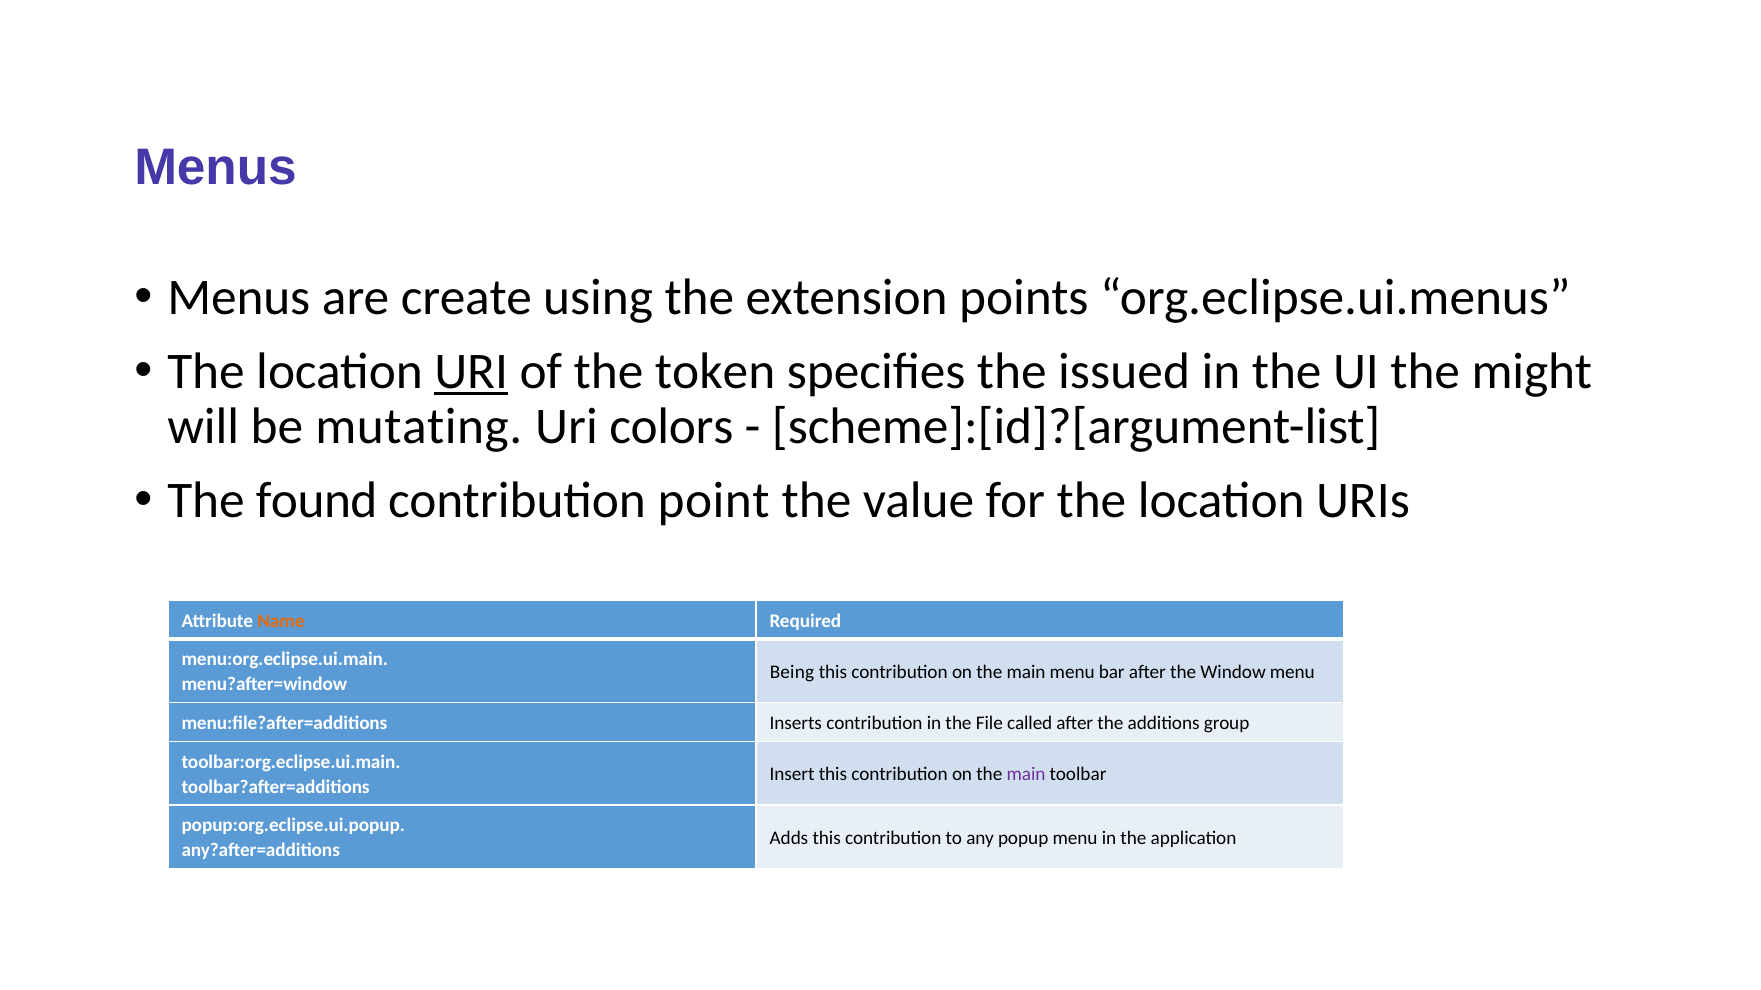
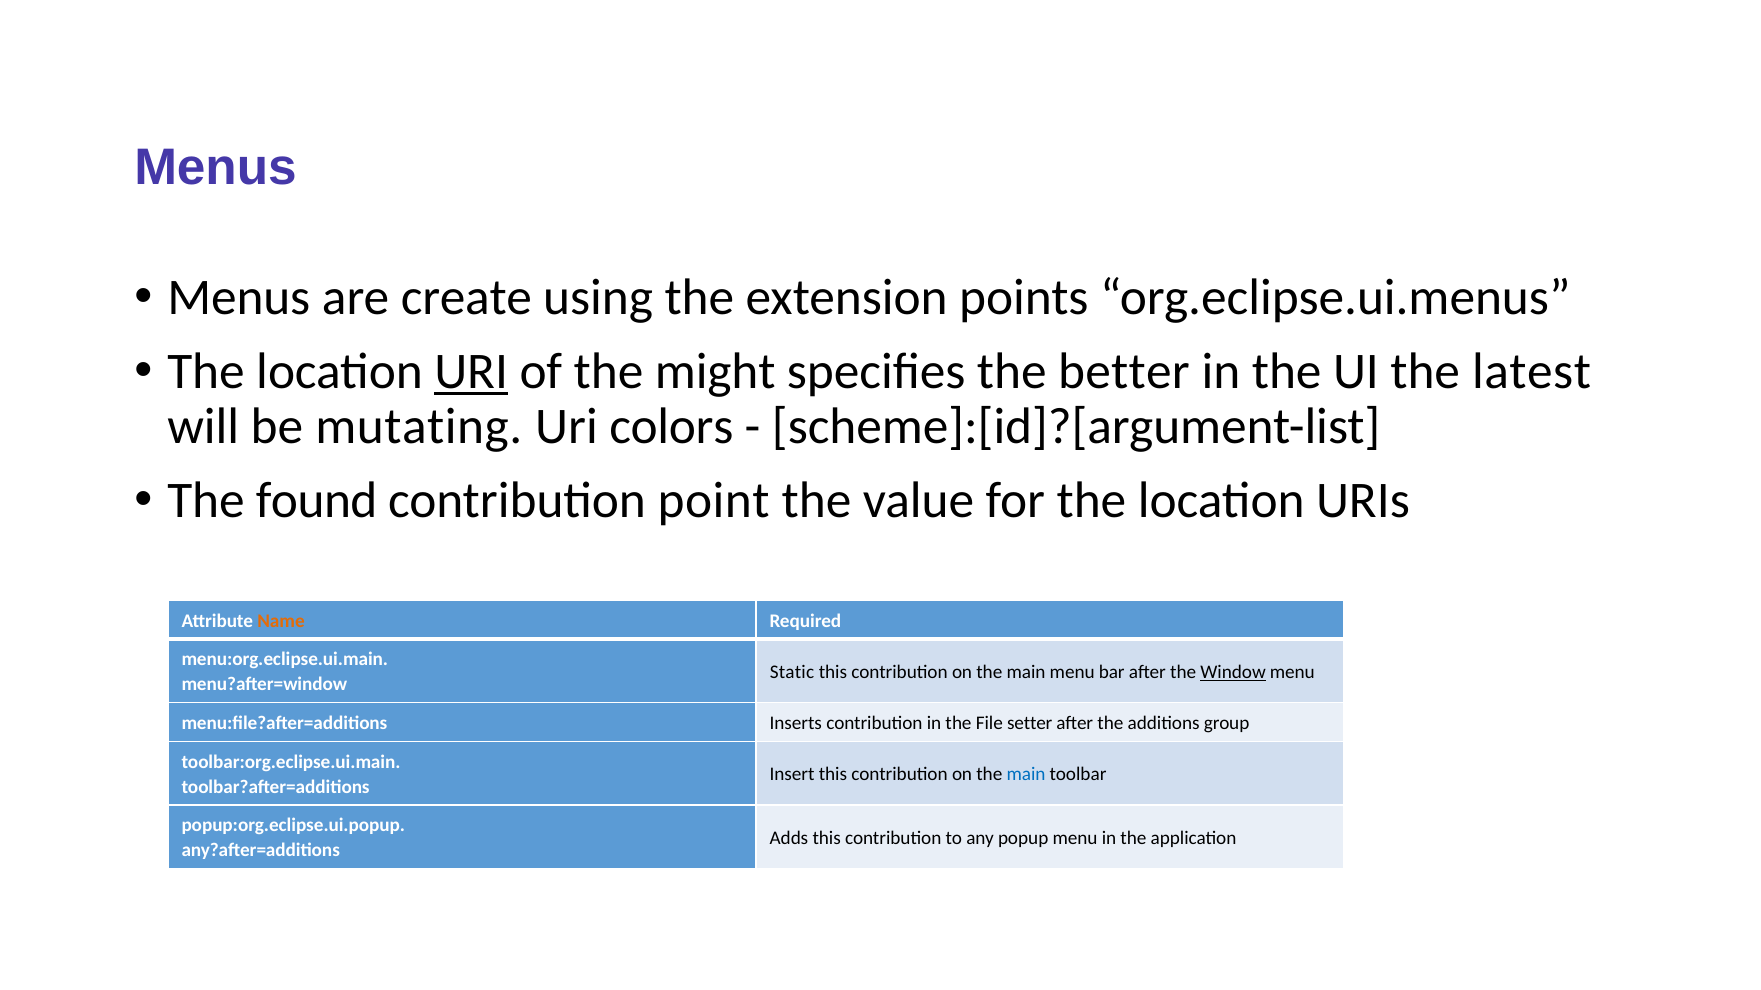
token: token -> might (715, 372)
issued: issued -> better (1124, 372)
might: might -> latest (1531, 372)
Being: Being -> Static (792, 672)
Window underline: none -> present (1233, 672)
called: called -> setter (1030, 723)
main colour: purple -> blue (1026, 775)
